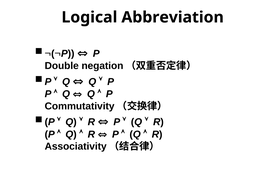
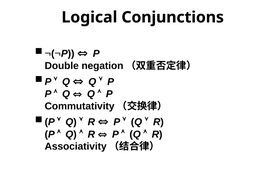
Abbreviation: Abbreviation -> Conjunctions (173, 17)
